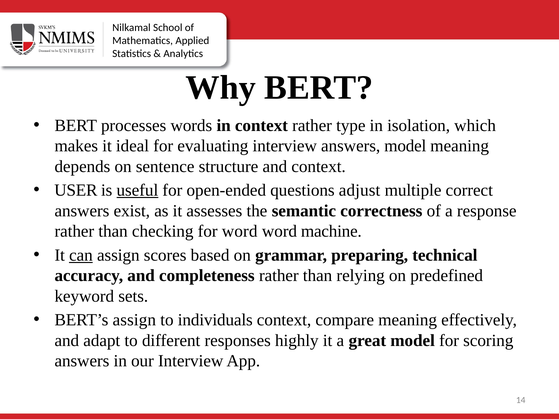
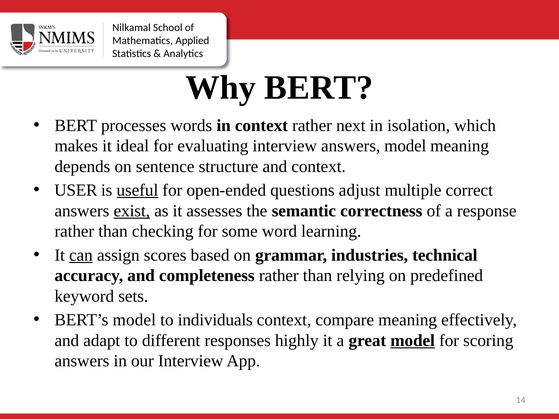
type: type -> next (351, 126)
exist underline: none -> present (132, 211)
for word: word -> some (240, 231)
machine: machine -> learning (331, 231)
preparing: preparing -> industries (370, 255)
BERT’s assign: assign -> model (134, 320)
model underline: none -> present (413, 341)
